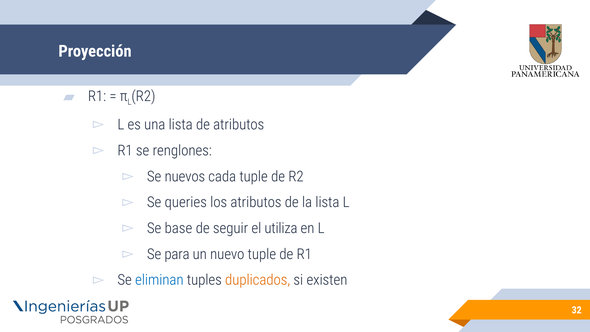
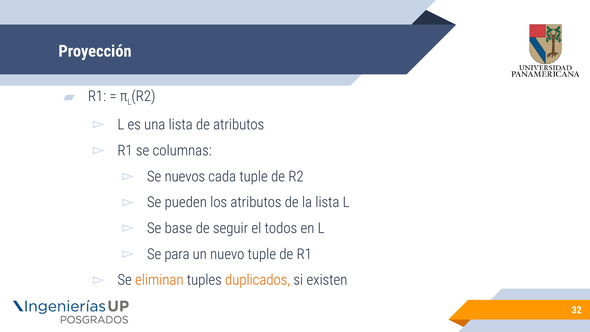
renglones: renglones -> columnas (182, 151)
queries: queries -> pueden (186, 202)
utiliza: utiliza -> todos (281, 228)
eliminan colour: blue -> orange (159, 280)
